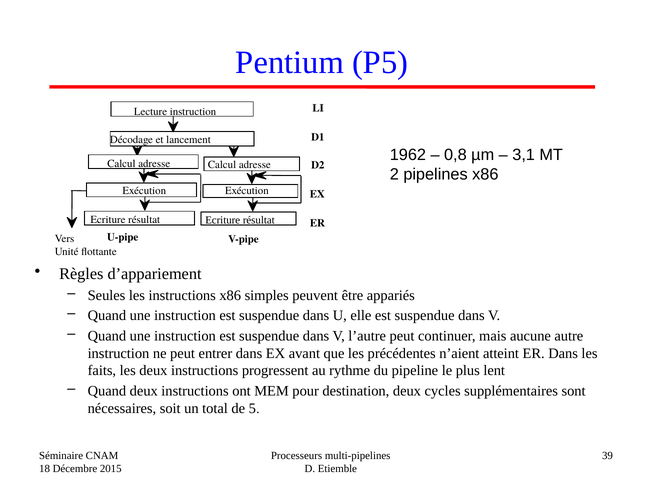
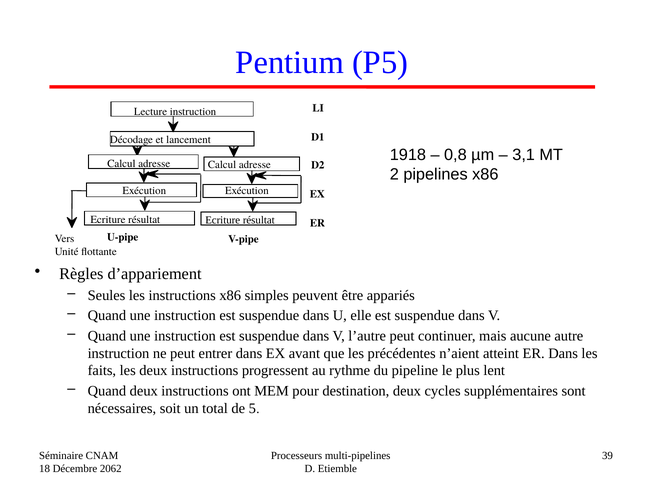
1962: 1962 -> 1918 (408, 155)
2015: 2015 -> 2062 (111, 469)
